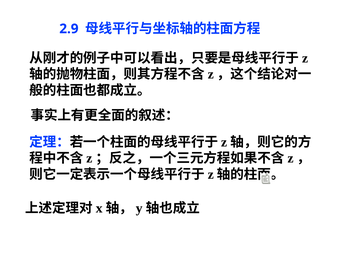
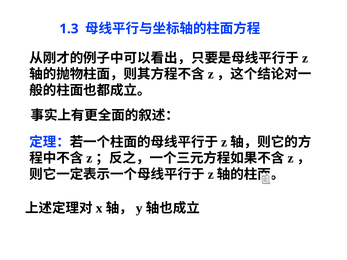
2.9: 2.9 -> 1.3 (69, 29)
